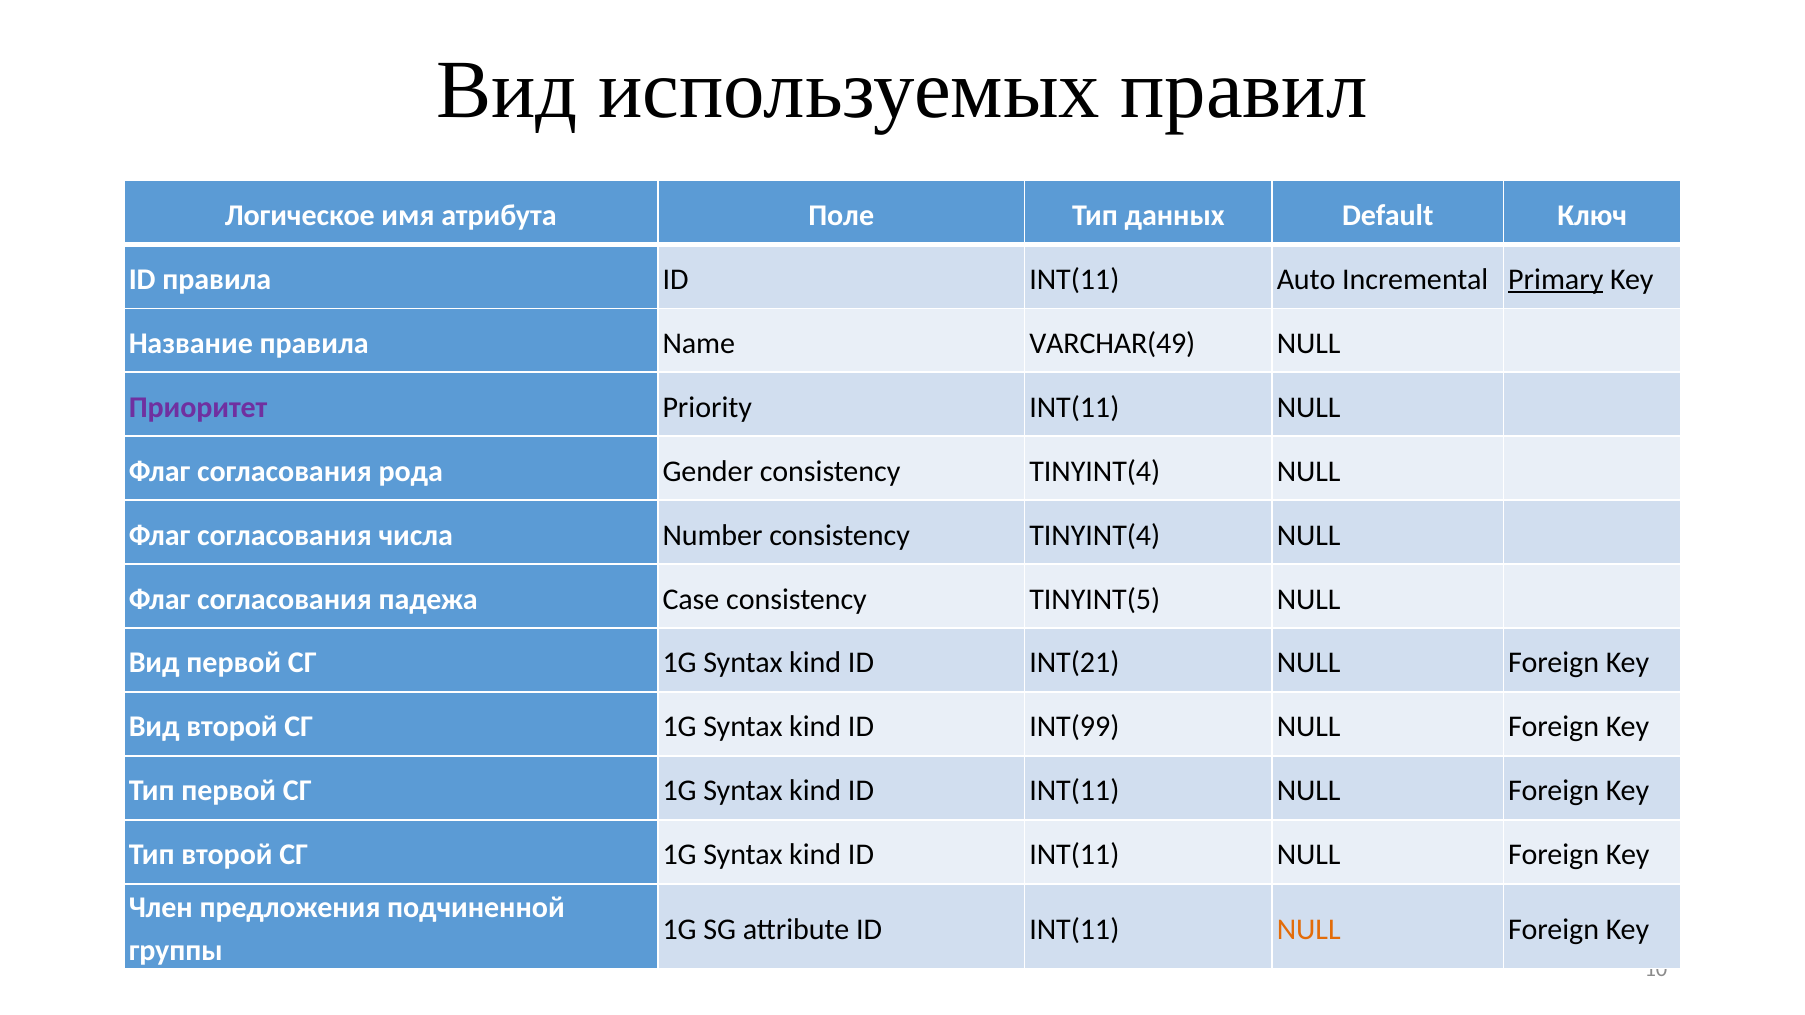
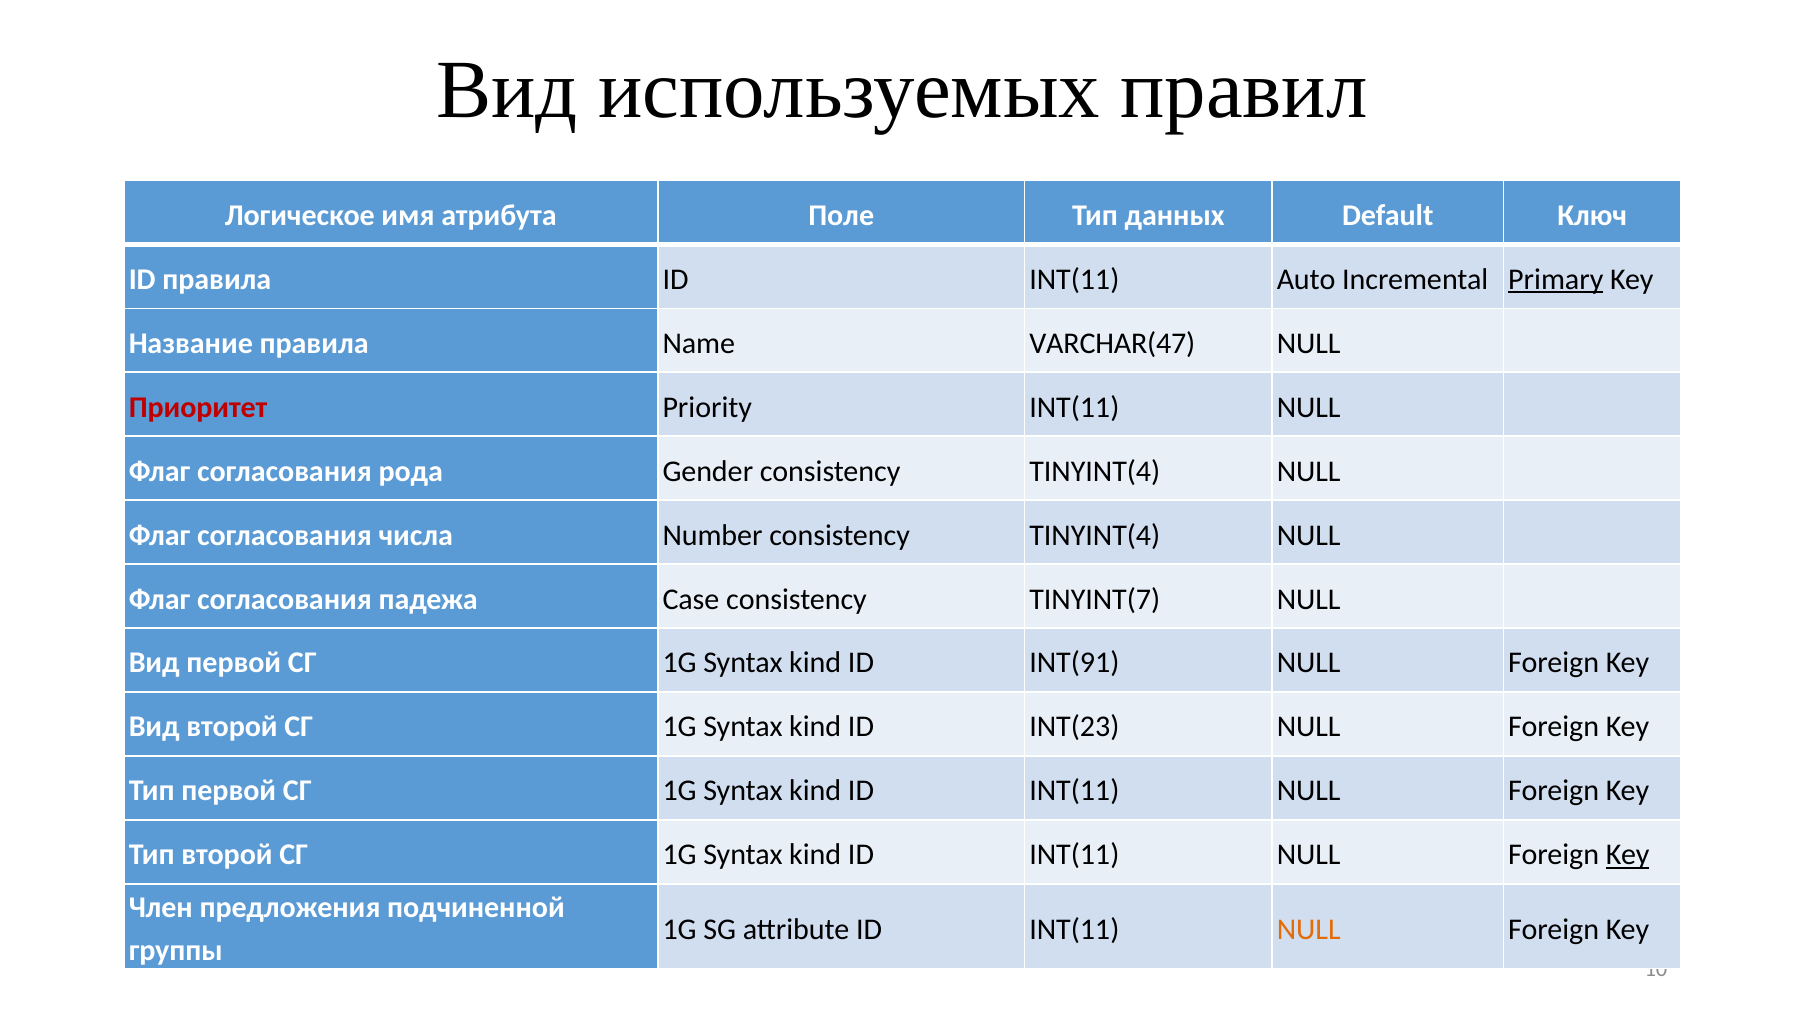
VARCHAR(49: VARCHAR(49 -> VARCHAR(47 (1112, 343)
Приоритет colour: purple -> red (198, 407)
TINYINT(5: TINYINT(5 -> TINYINT(7 (1095, 599)
INT(21: INT(21 -> INT(91 (1074, 663)
INT(99: INT(99 -> INT(23 (1074, 727)
Key underline: none -> present (1628, 855)
